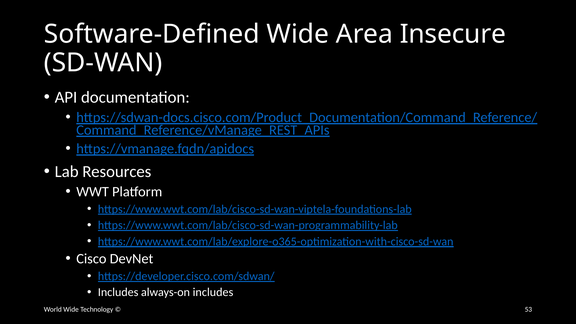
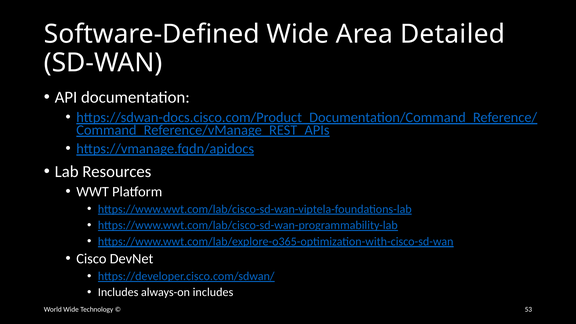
Insecure: Insecure -> Detailed (453, 34)
